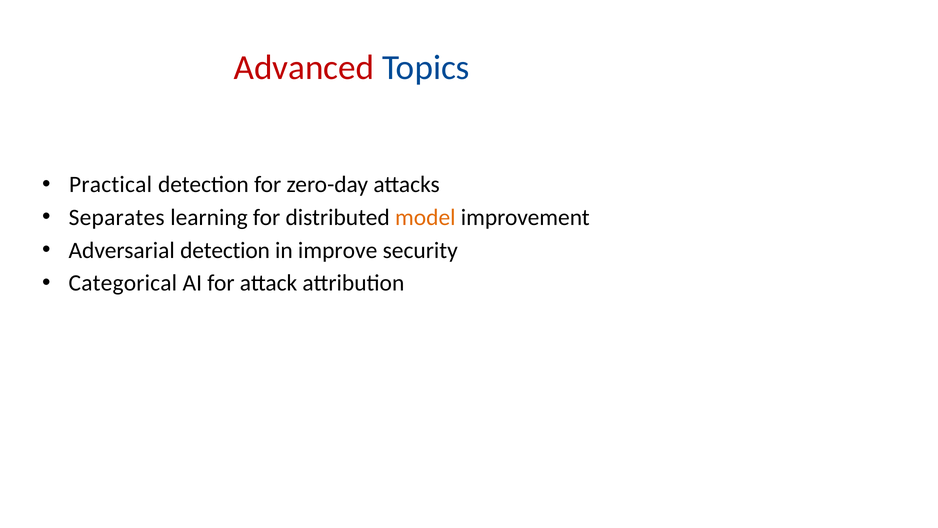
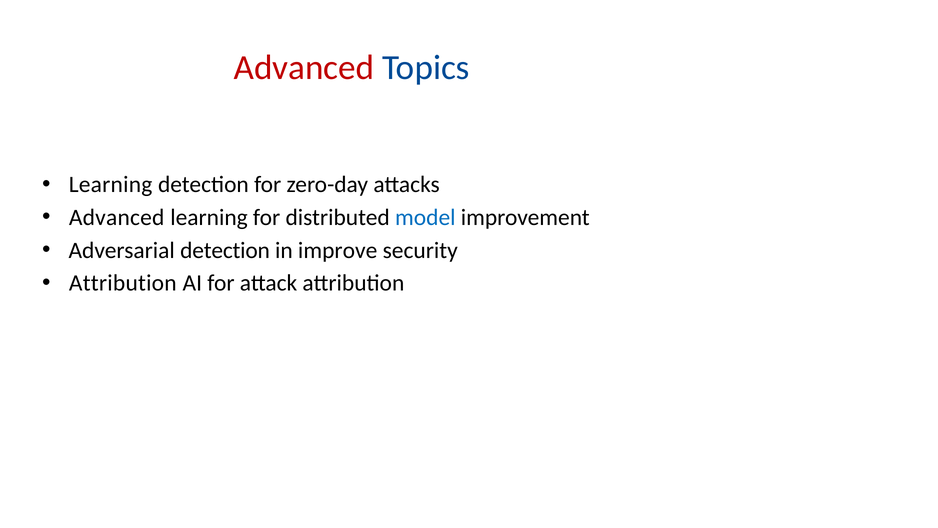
Practical: Practical -> Learning (111, 185)
Separates: Separates -> Advanced (117, 217)
model colour: orange -> blue (425, 217)
Categorical: Categorical -> Attribution (123, 283)
